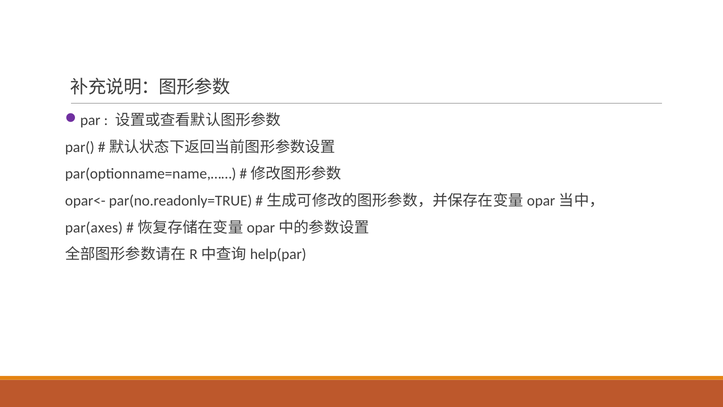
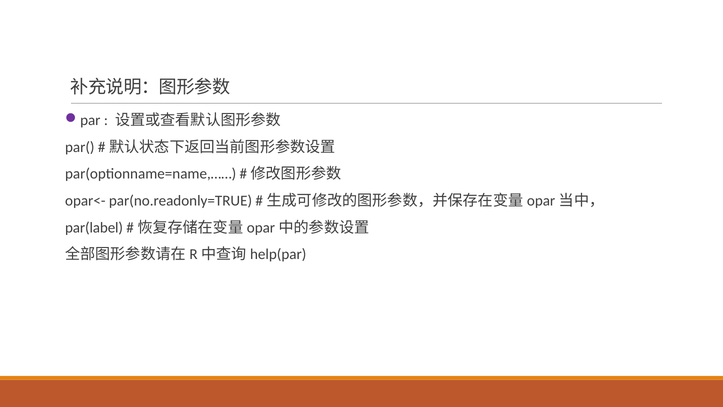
par(axes: par(axes -> par(label (94, 227)
